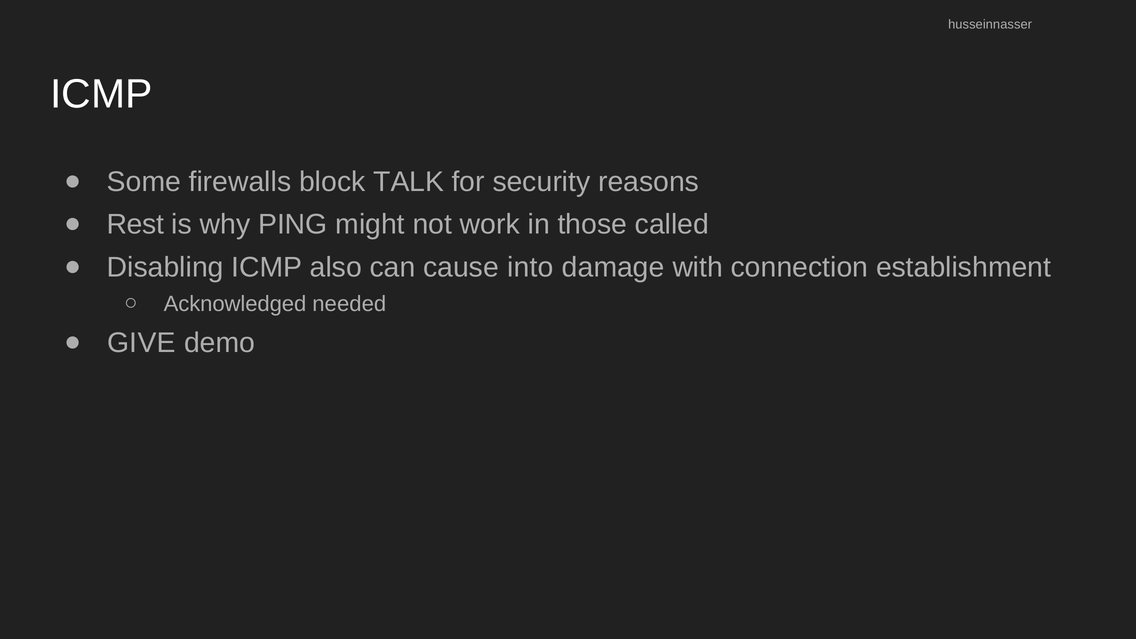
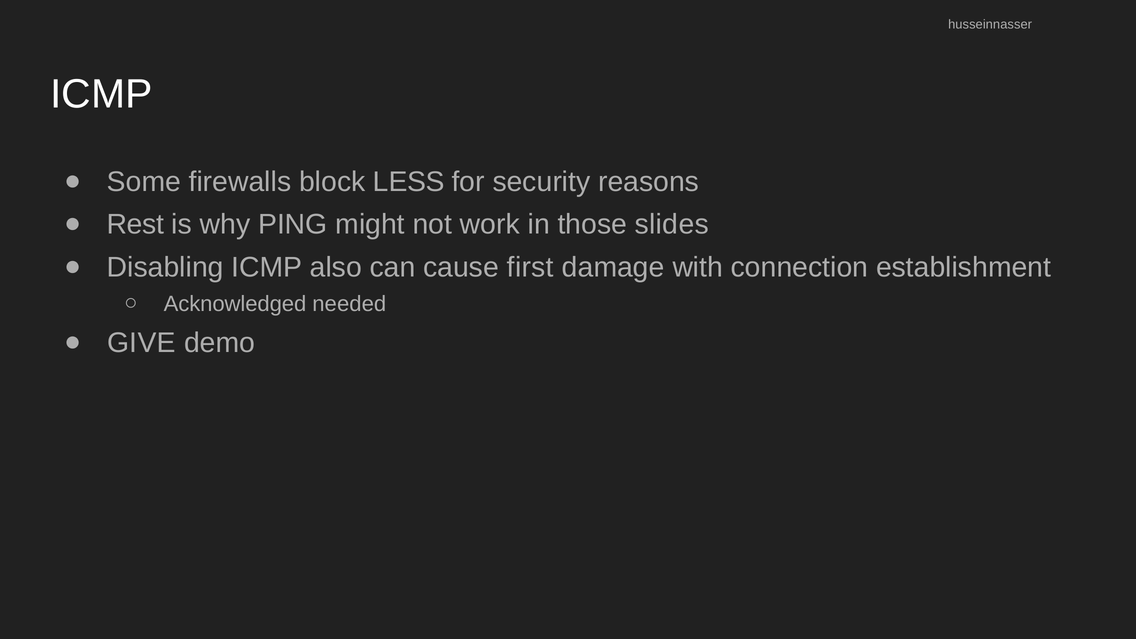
TALK: TALK -> LESS (409, 182)
called: called -> slides (672, 225)
into: into -> first (530, 267)
